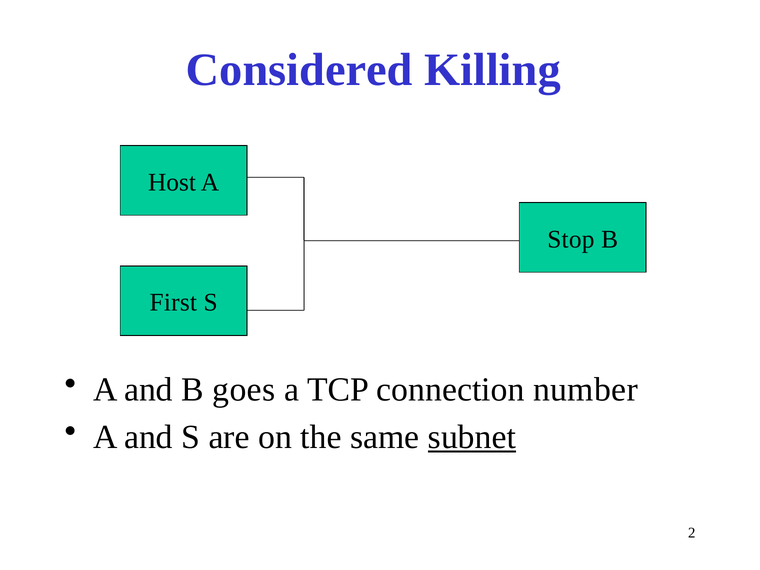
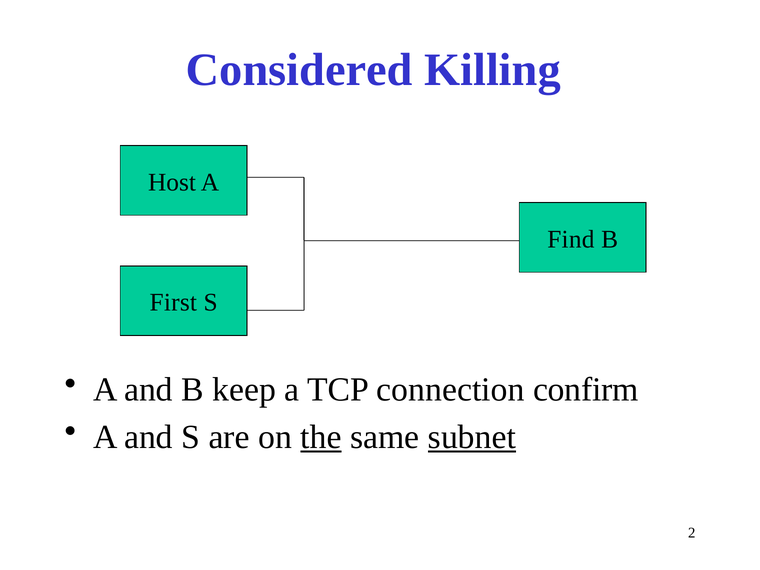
Stop: Stop -> Find (571, 239)
goes: goes -> keep (244, 390)
number: number -> confirm (586, 390)
the underline: none -> present (321, 437)
